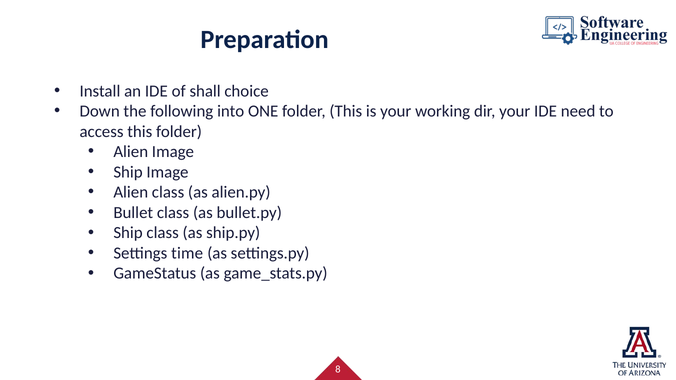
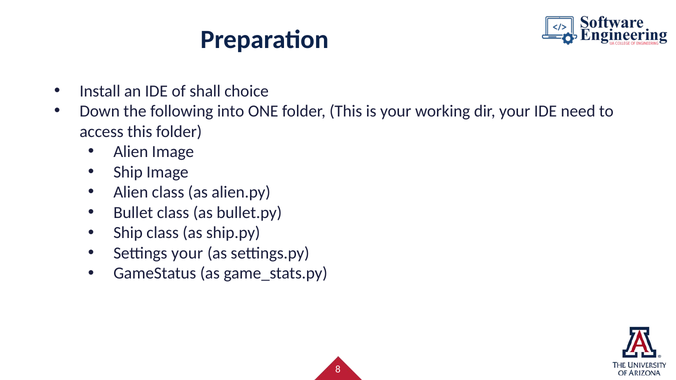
Settings time: time -> your (187, 253)
